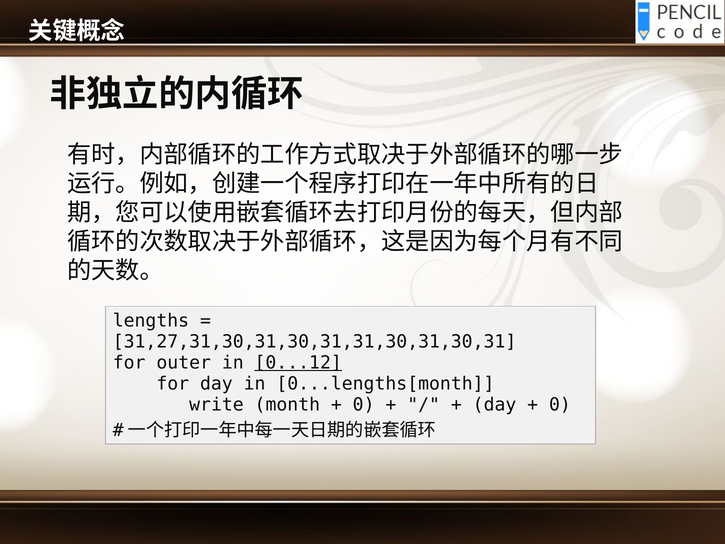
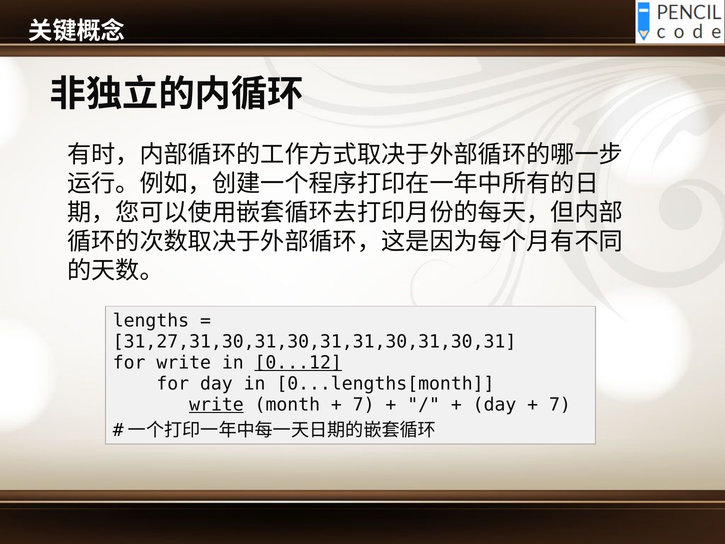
for outer: outer -> write (184, 363)
write underline: none -> present (216, 405)
0: 0 -> 7 (364, 405)
0: 0 -> 7 (560, 405)
